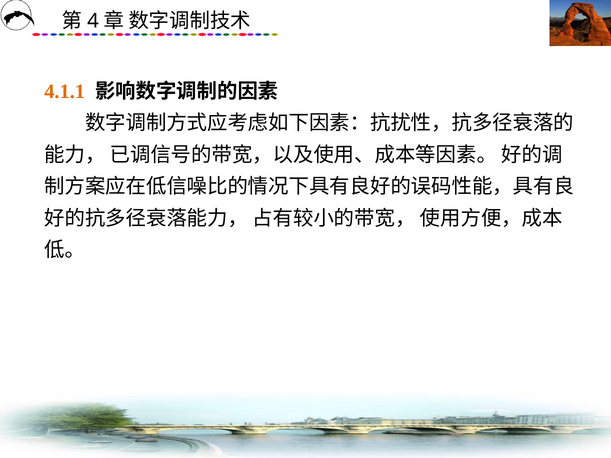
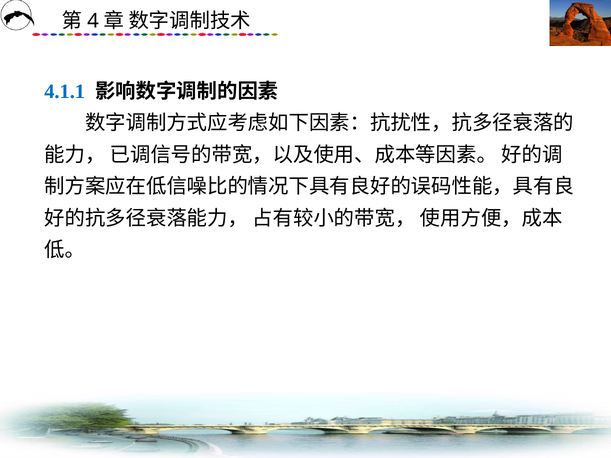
4.1.1 colour: orange -> blue (65, 91)
